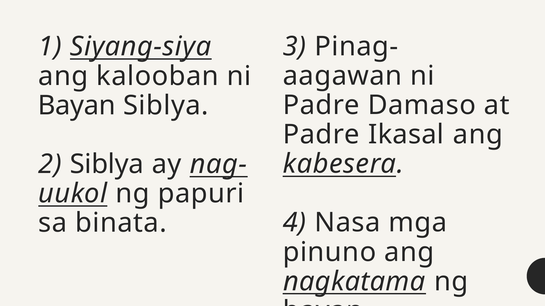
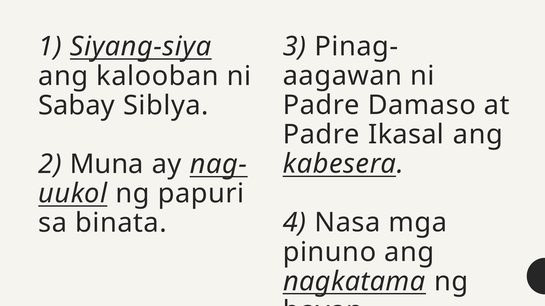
Bayan: Bayan -> Sabay (76, 106)
2 Siblya: Siblya -> Muna (107, 164)
